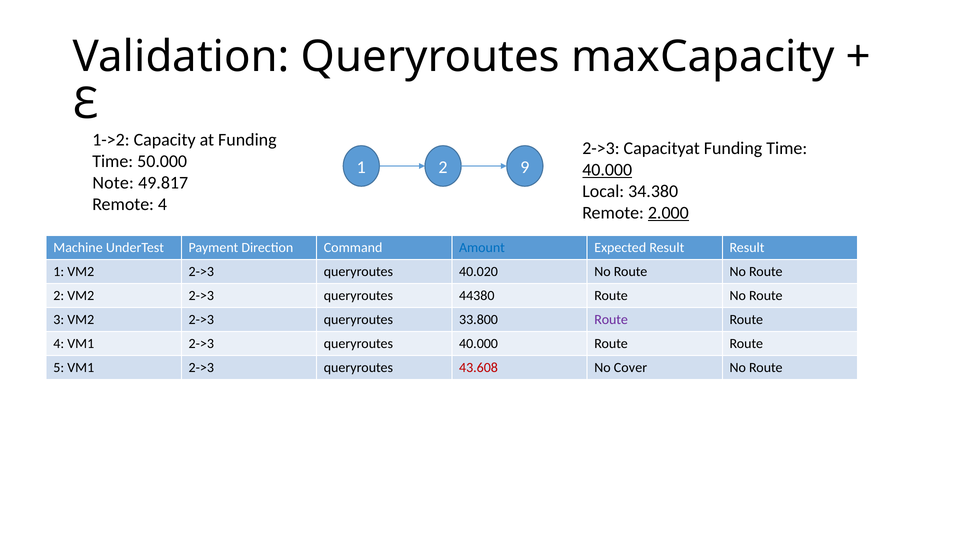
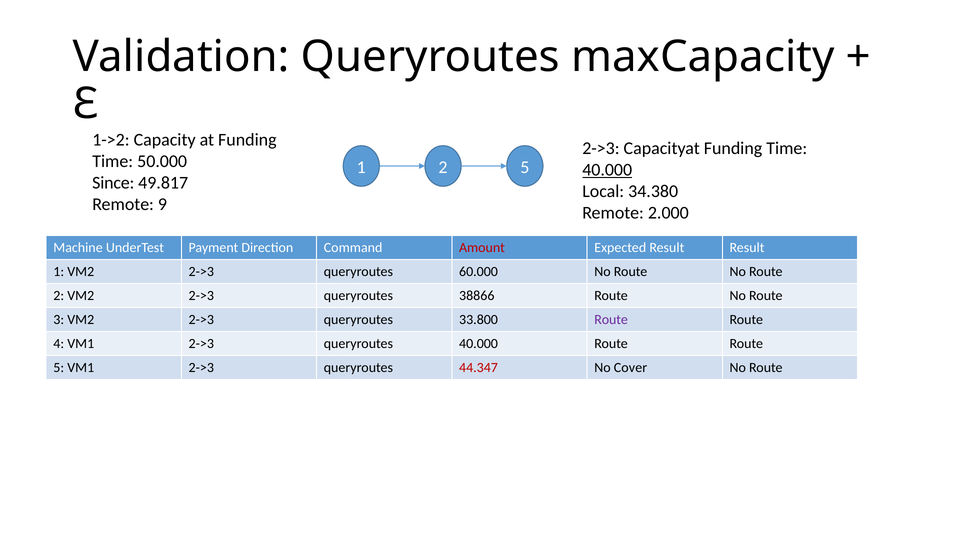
2 9: 9 -> 5 (525, 167)
Note: Note -> Since (113, 183)
Remote 4: 4 -> 9 (162, 204)
2.000 underline: present -> none (668, 213)
Amount colour: blue -> red (482, 248)
40.020: 40.020 -> 60.000 (479, 272)
44380: 44380 -> 38866 (477, 296)
43.608: 43.608 -> 44.347 (479, 368)
